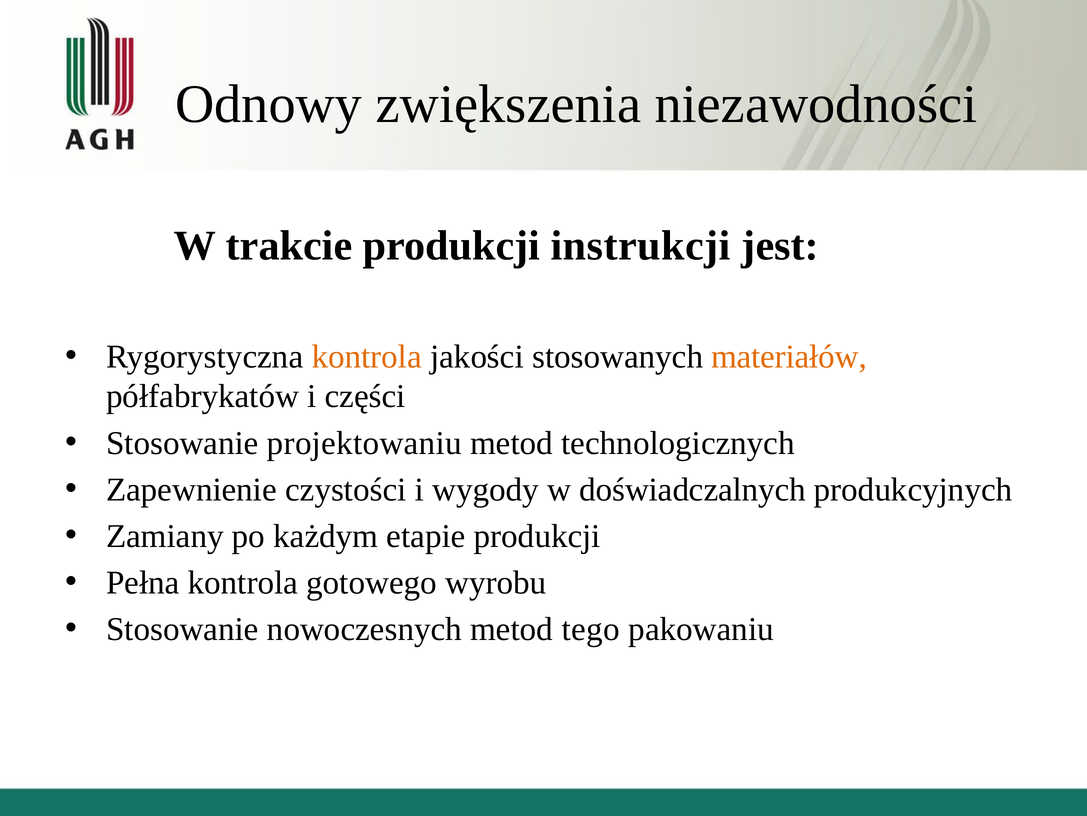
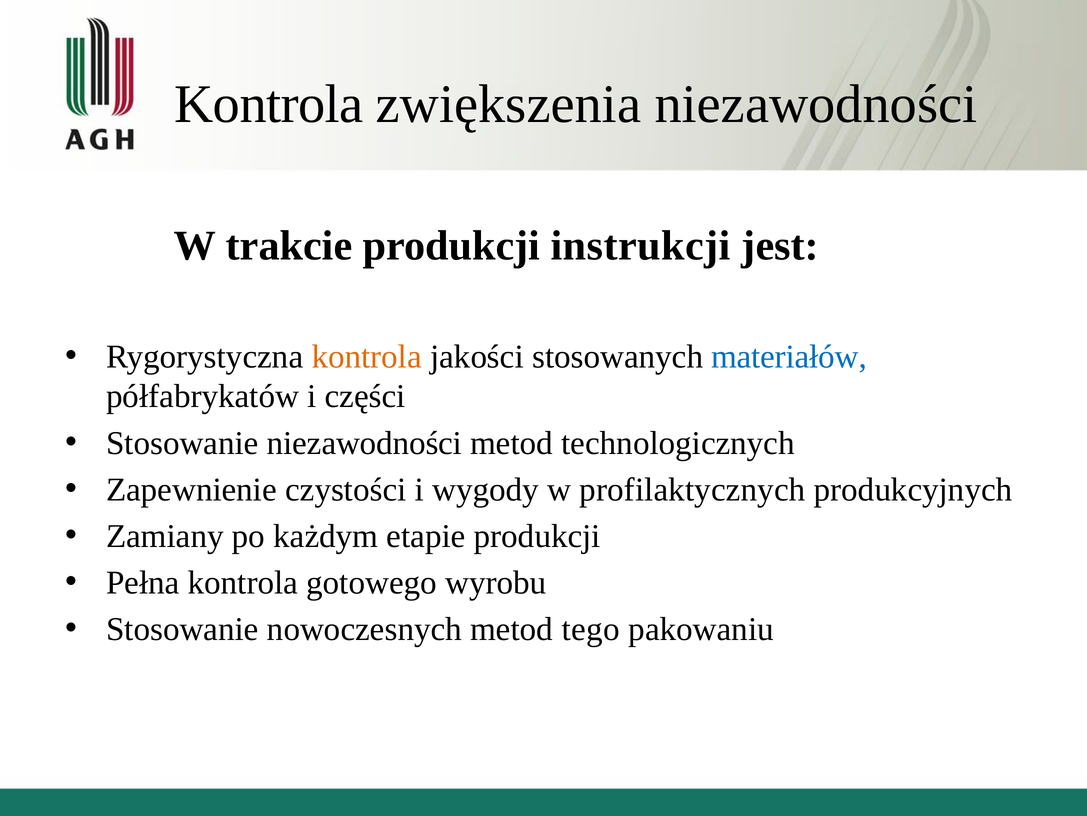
Odnowy: Odnowy -> Kontrola (269, 104)
materiałów colour: orange -> blue (789, 356)
Stosowanie projektowaniu: projektowaniu -> niezawodności (365, 443)
doświadczalnych: doświadczalnych -> profilaktycznych (692, 489)
